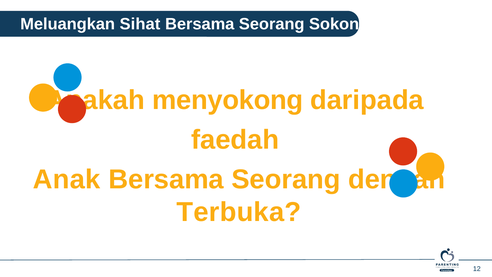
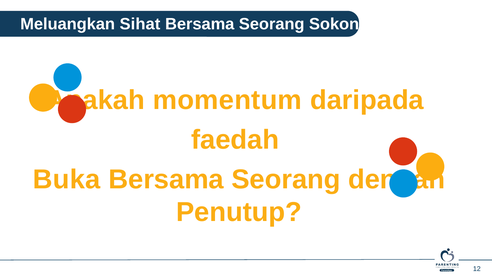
menyokong: menyokong -> momentum (227, 100)
Anak: Anak -> Buka (67, 179)
Terbuka: Terbuka -> Penutup (239, 212)
